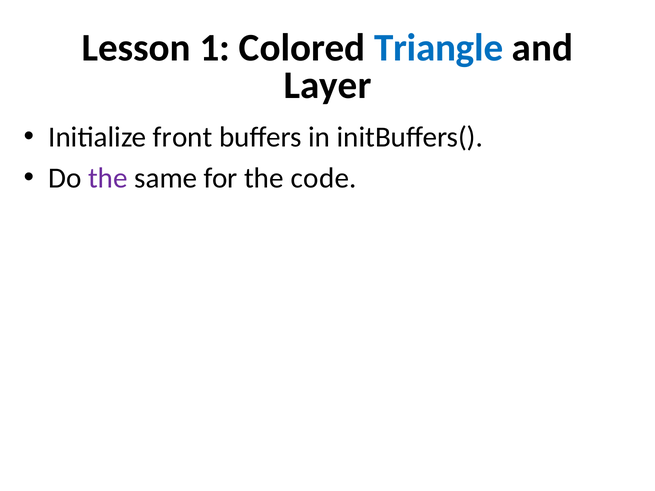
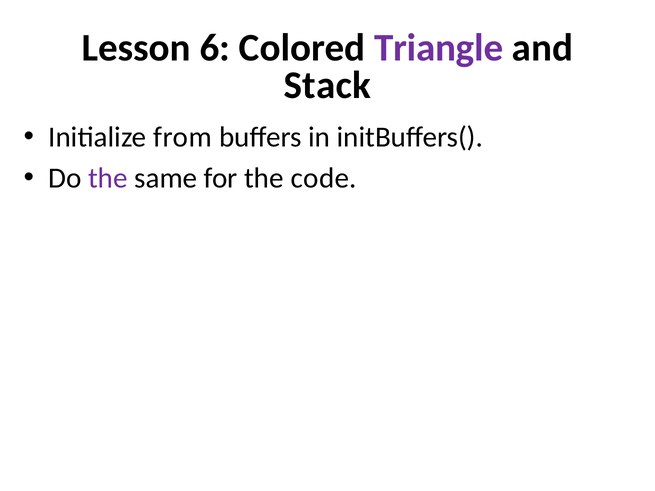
1: 1 -> 6 (215, 48)
Triangle colour: blue -> purple (439, 48)
Layer: Layer -> Stack (327, 85)
front: front -> from (183, 137)
